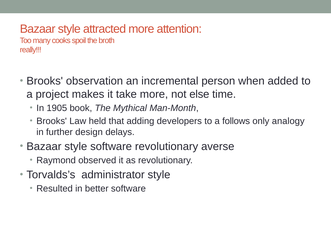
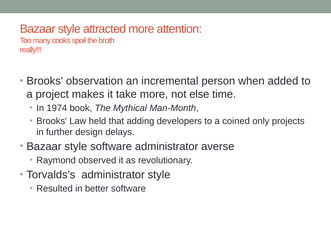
1905: 1905 -> 1974 (57, 108)
follows: follows -> coined (236, 121)
analogy: analogy -> projects (288, 121)
software revolutionary: revolutionary -> administrator (167, 147)
